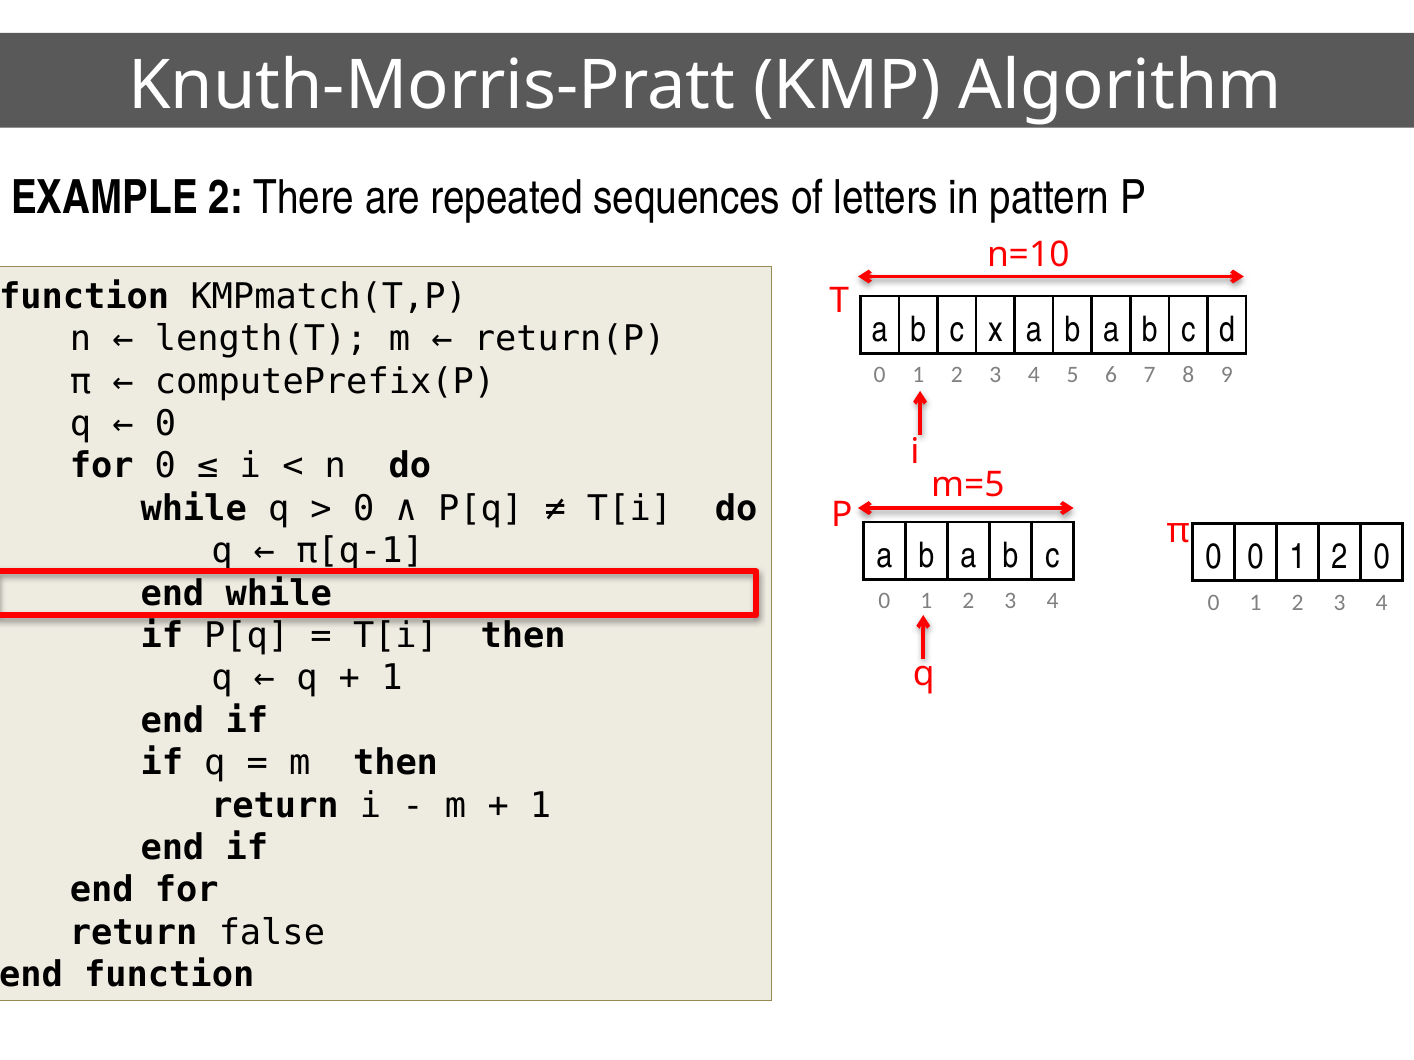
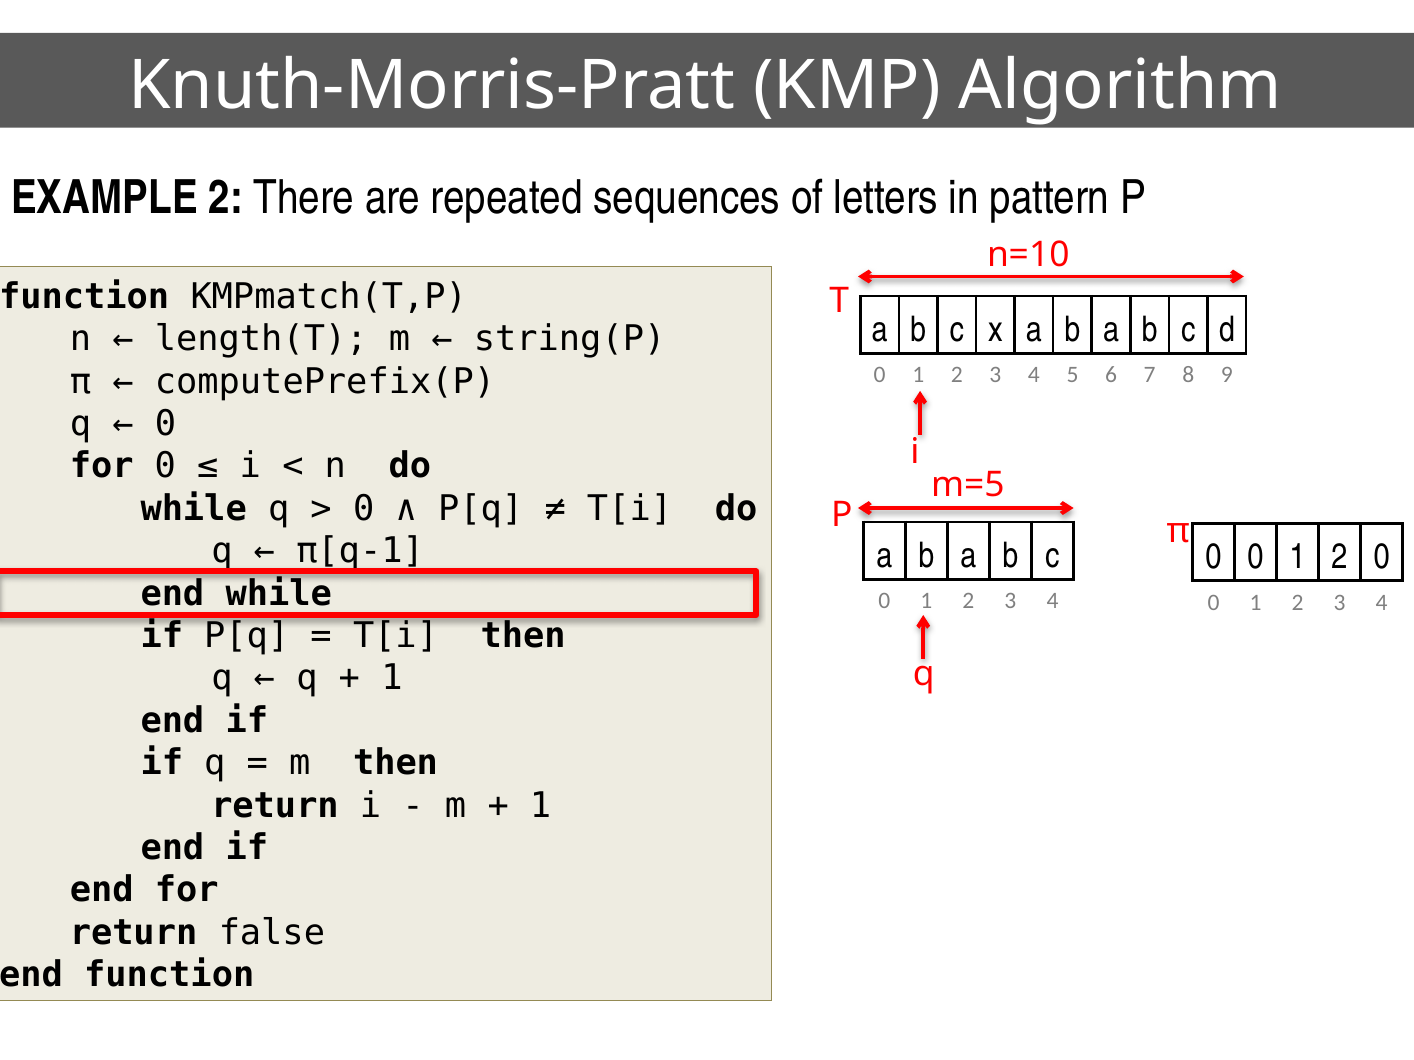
return(P: return(P -> string(P (570, 339)
